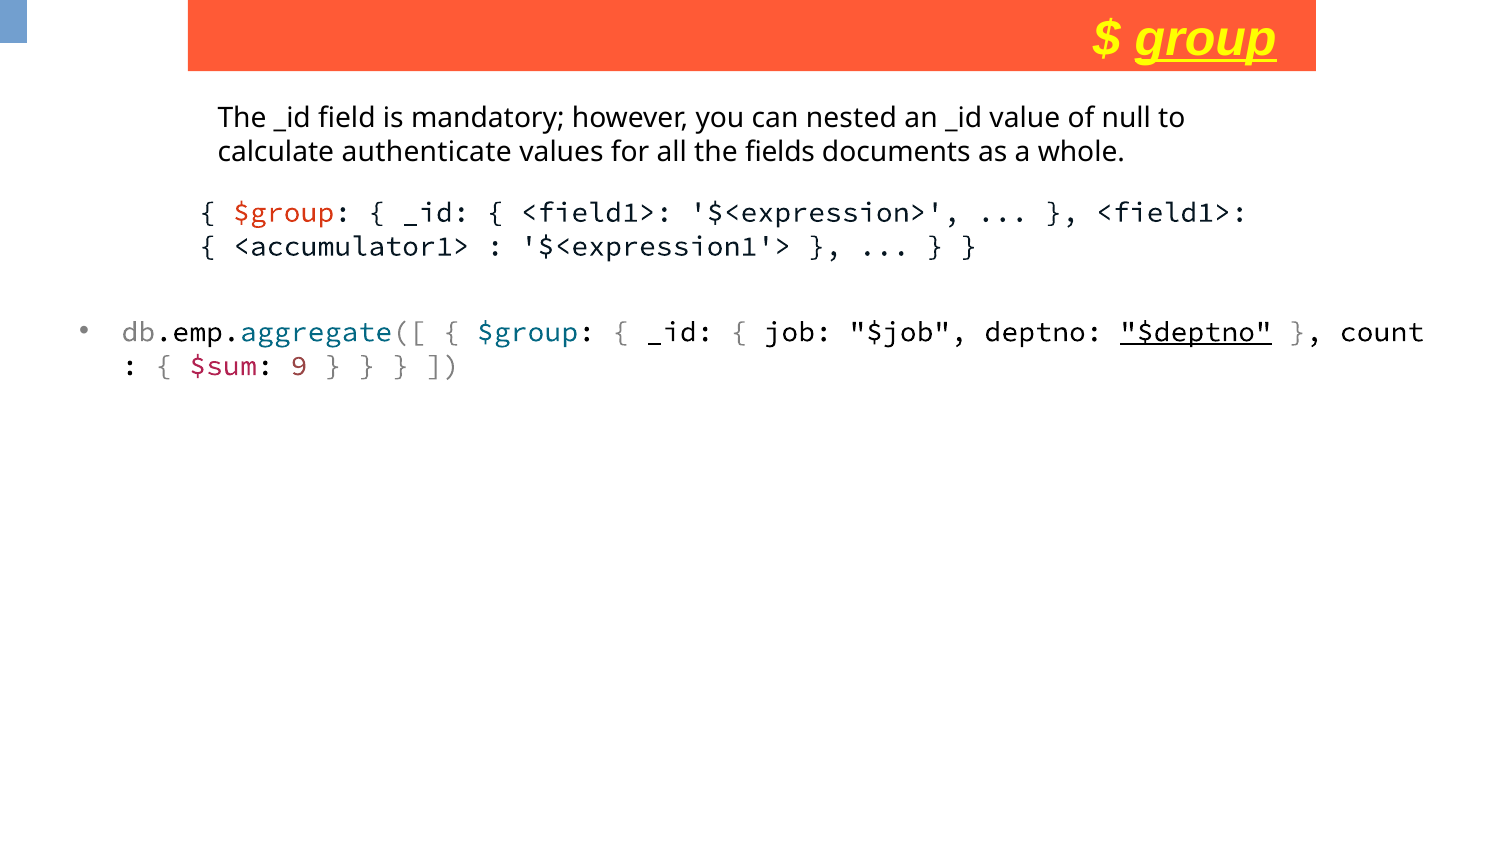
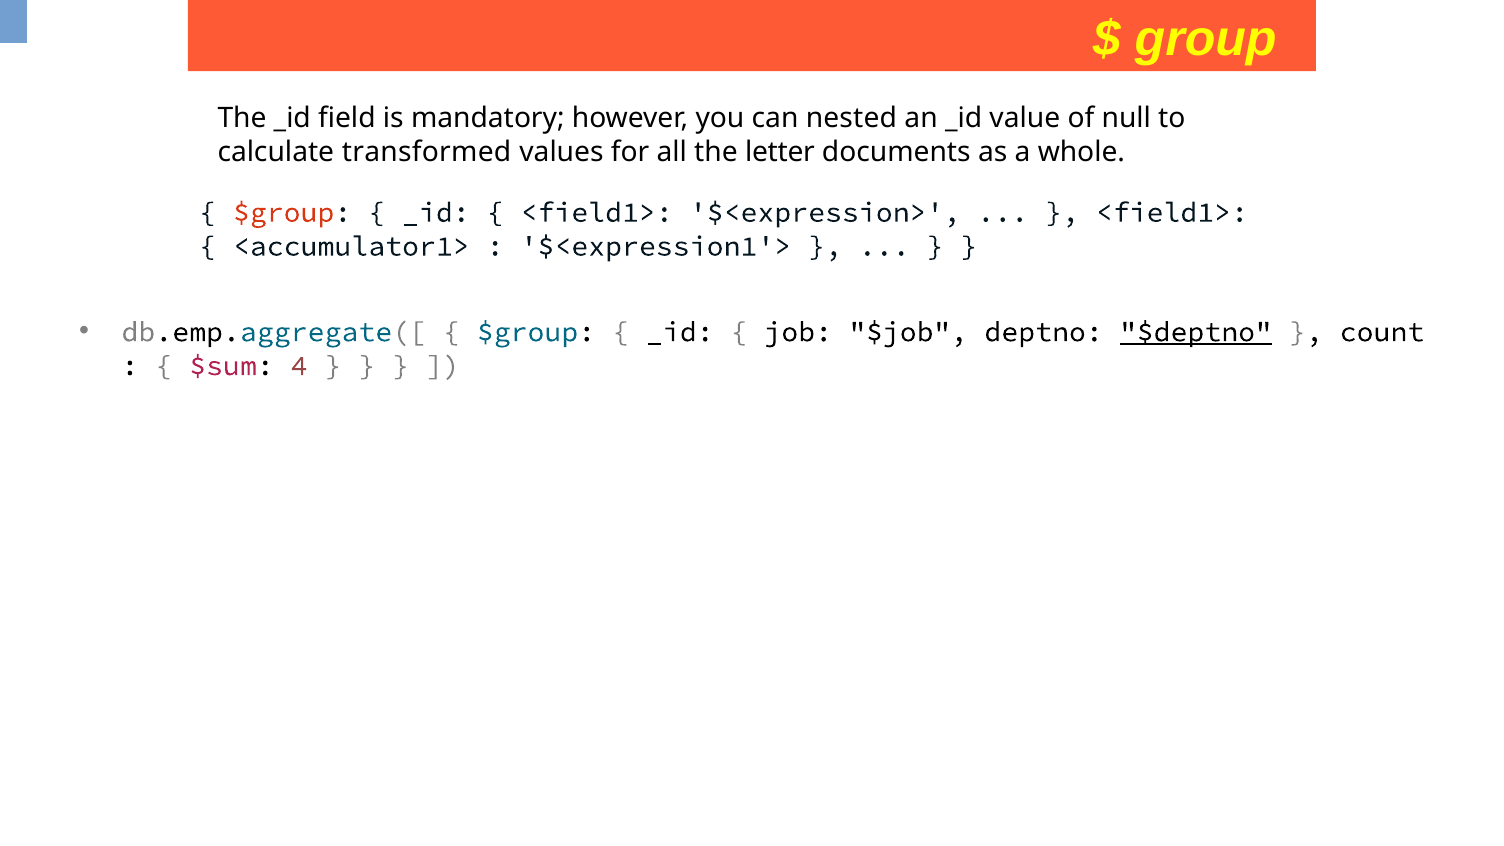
group underline: present -> none (1206, 39)
authenticate: authenticate -> transformed (427, 152)
fields: fields -> letter (780, 152)
9: 9 -> 4 (299, 366)
